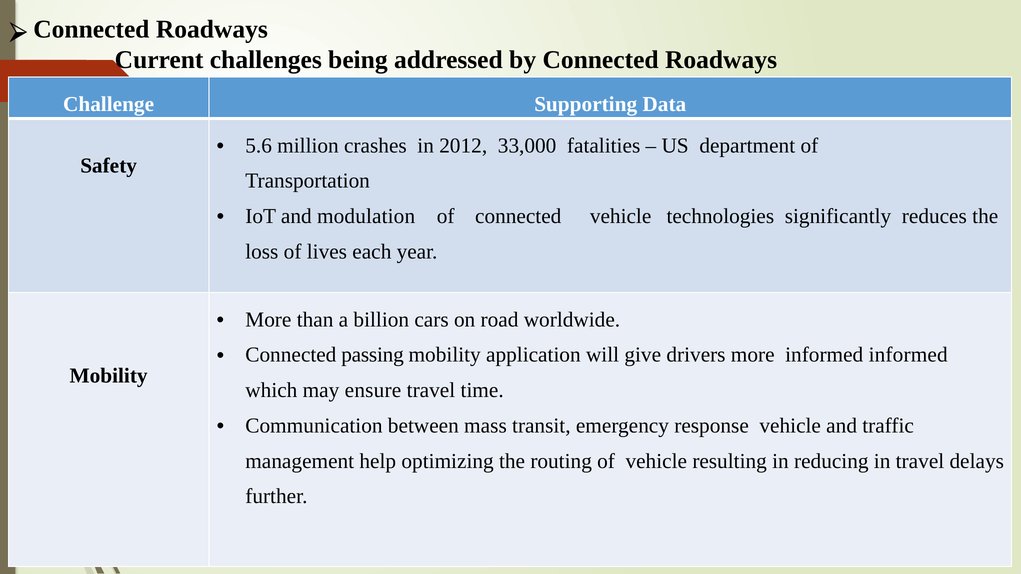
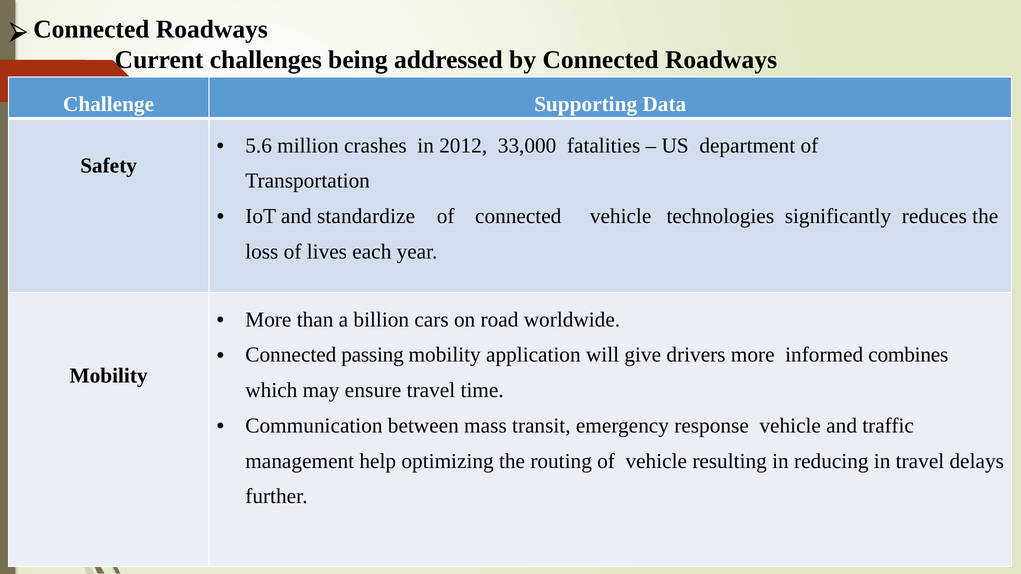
modulation: modulation -> standardize (366, 216)
informed informed: informed -> combines (908, 355)
